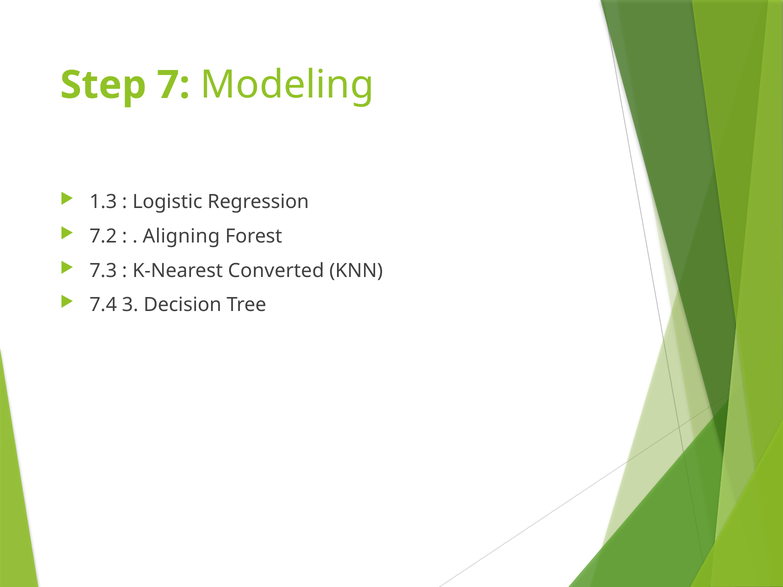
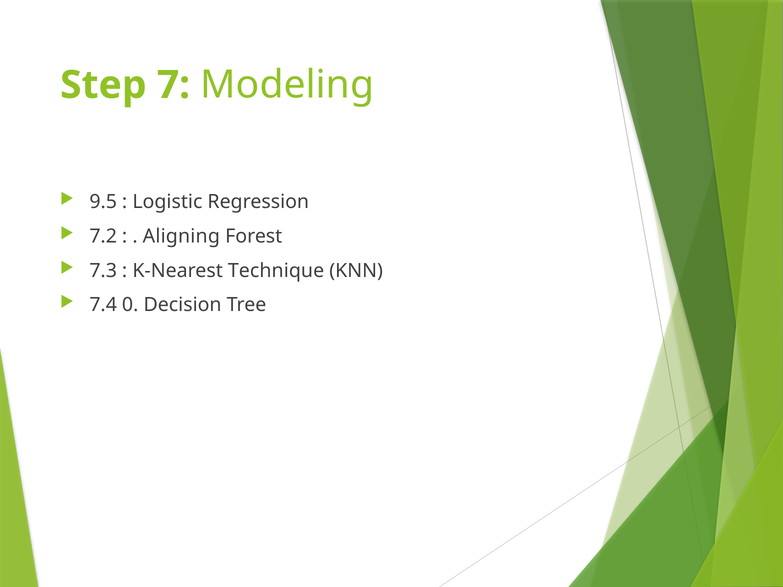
1.3: 1.3 -> 9.5 (103, 202)
Converted: Converted -> Technique (276, 271)
3: 3 -> 0 (130, 305)
